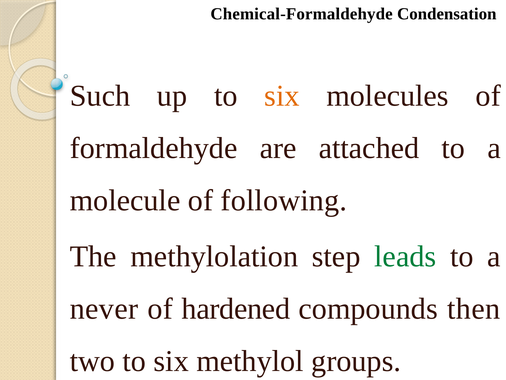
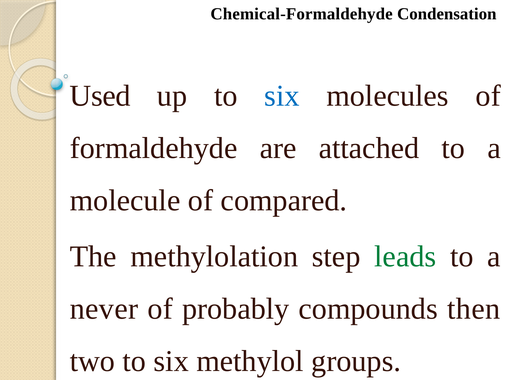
Such: Such -> Used (100, 96)
six colour: orange -> blue (282, 96)
following: following -> compared (284, 200)
hardened: hardened -> probably (236, 308)
